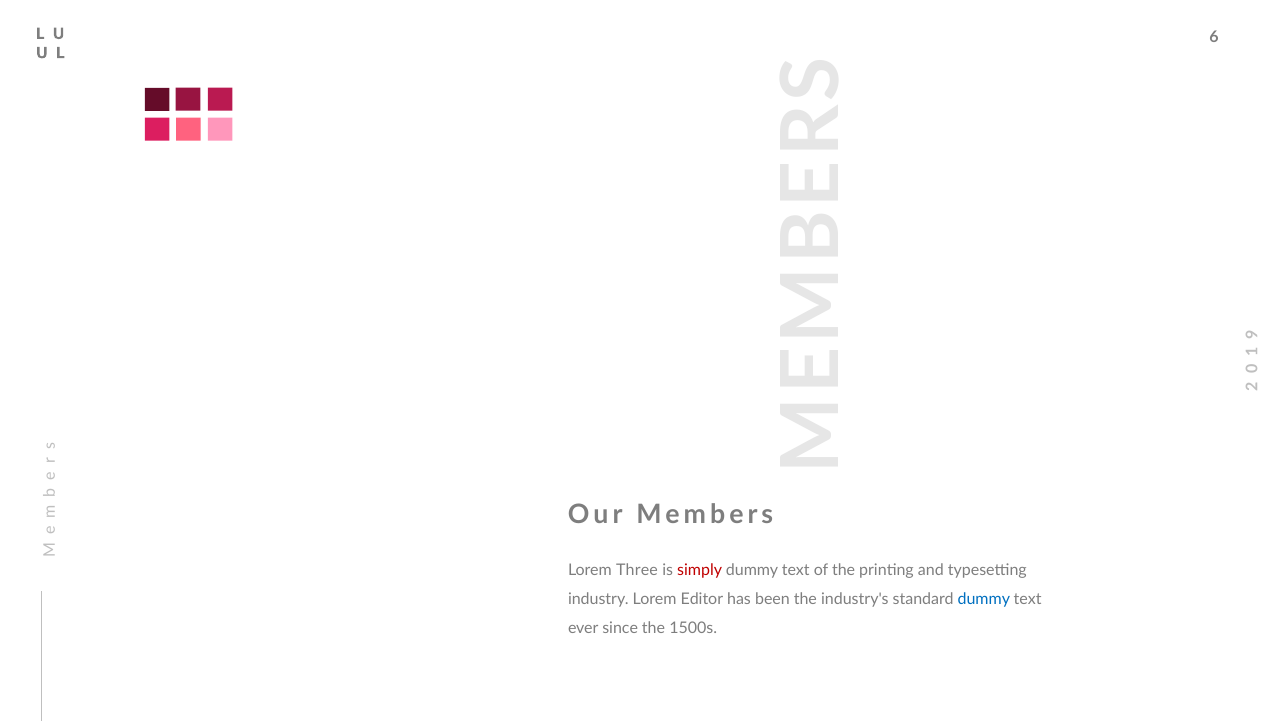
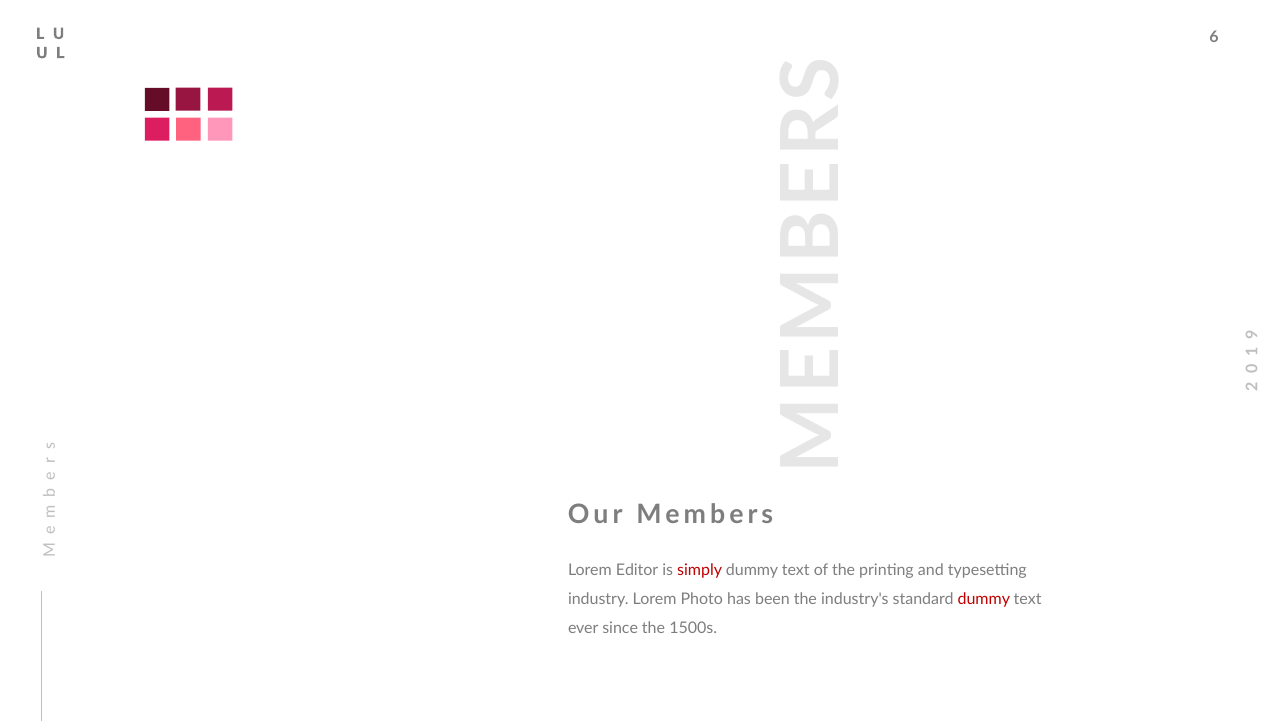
Three: Three -> Editor (637, 571)
Editor: Editor -> Photo (702, 600)
dummy colour: blue -> red (984, 600)
